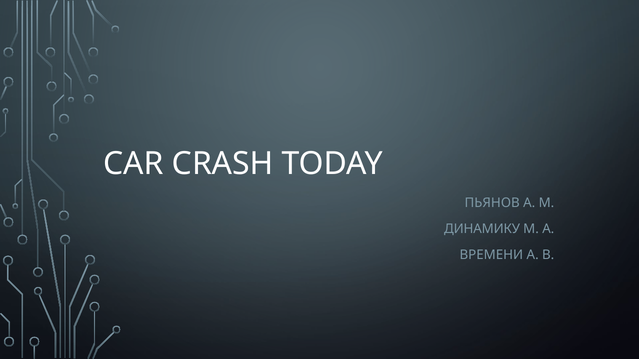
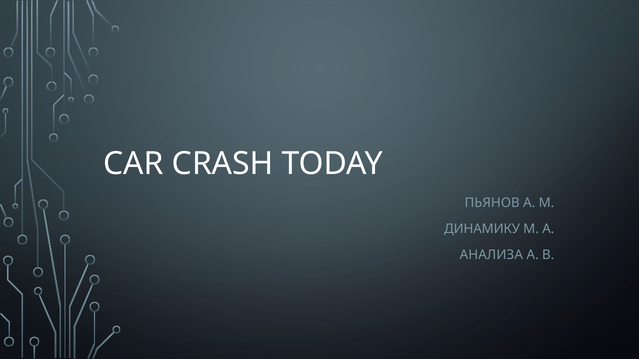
ВРЕМЕНИ: ВРЕМЕНИ -> АНАЛИЗА (491, 255)
